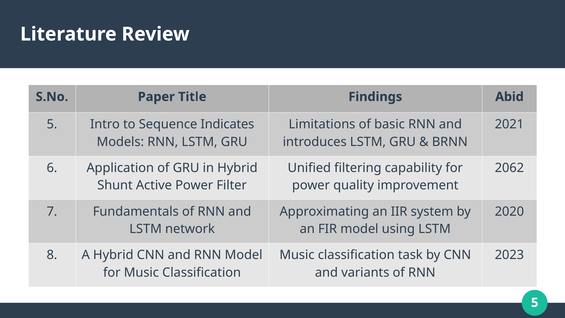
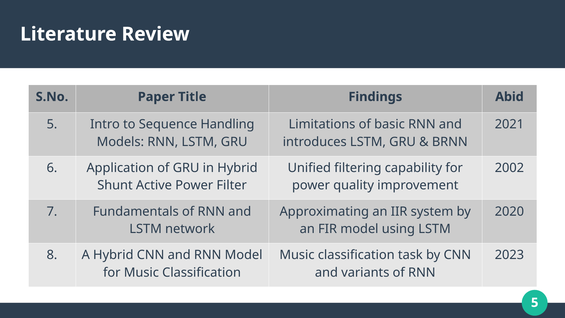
Indicates: Indicates -> Handling (227, 124)
2062: 2062 -> 2002 (509, 168)
